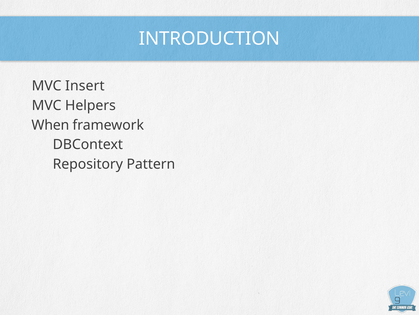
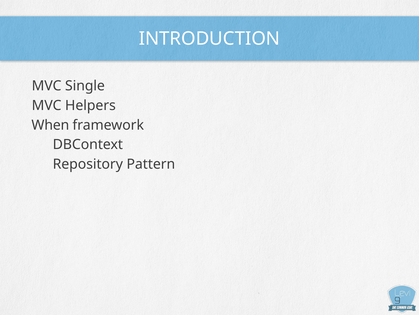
Insert: Insert -> Single (85, 86)
